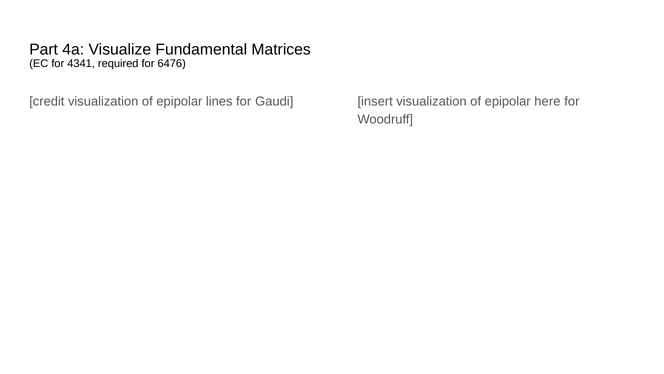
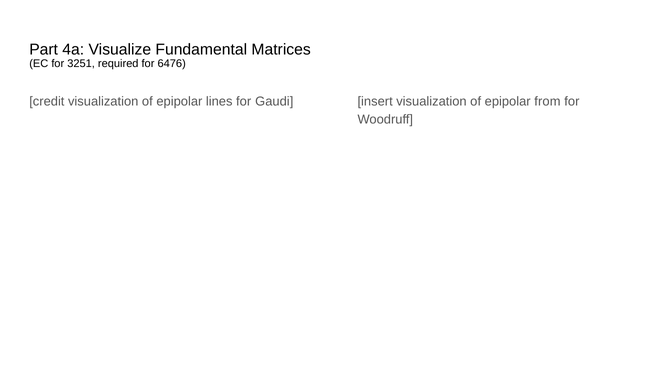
4341: 4341 -> 3251 (81, 63)
here: here -> from (547, 101)
